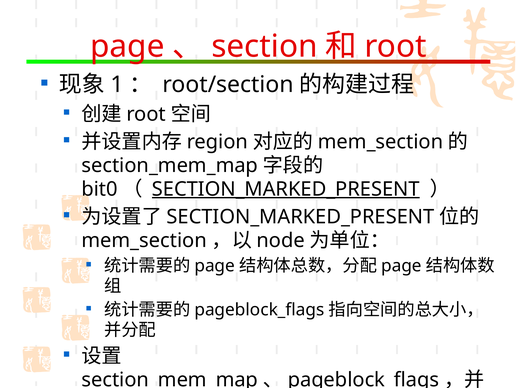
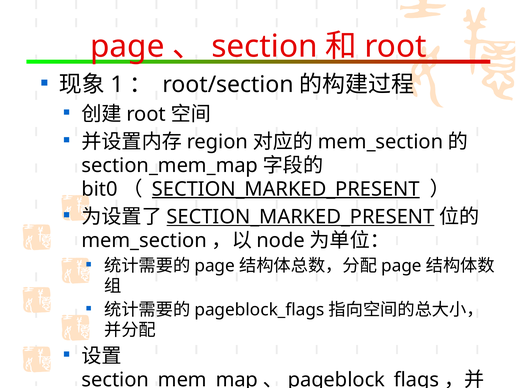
SECTION_MARKED_PRESENT underline: none -> present (301, 217)
